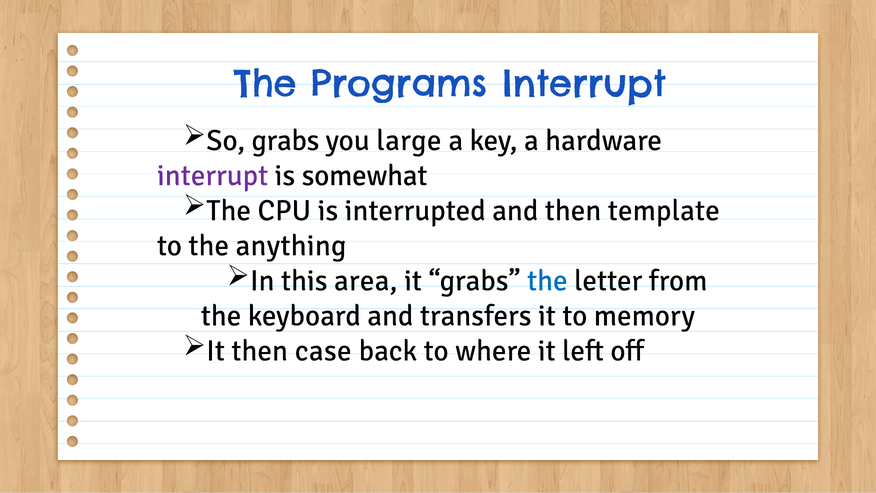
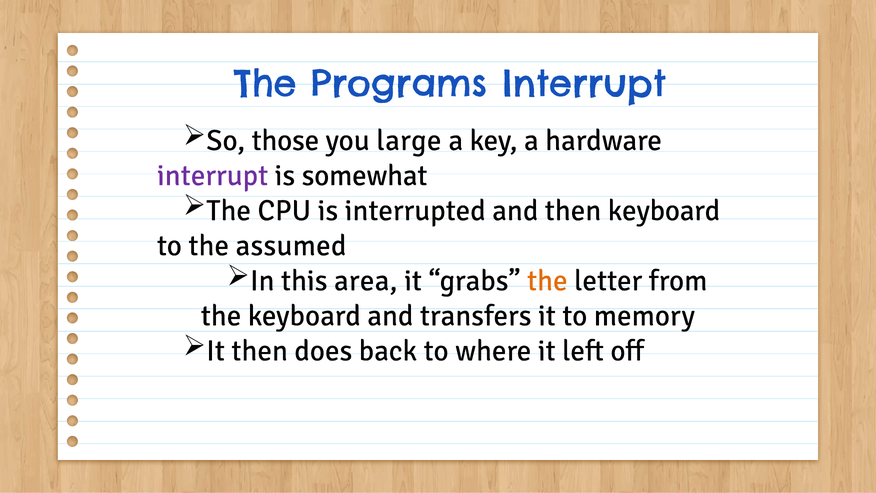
So grabs: grabs -> those (285, 140)
then template: template -> keyboard (664, 210)
anything: anything -> assumed (291, 245)
the colour: blue -> orange (547, 281)
case: case -> does (323, 351)
